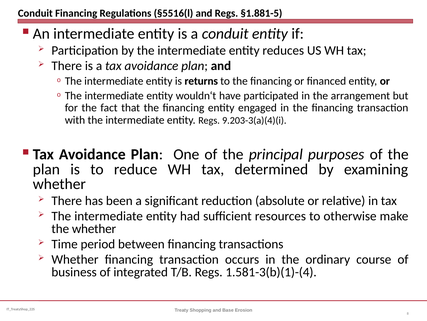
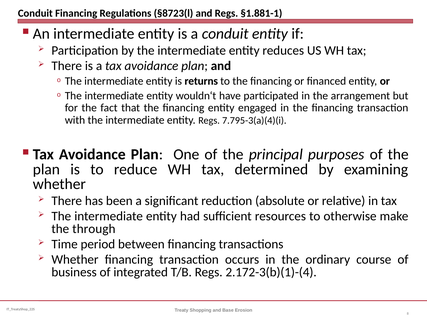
§5516(l: §5516(l -> §8723(l (173, 13)
§1.881-5: §1.881-5 -> §1.881-1 (261, 13)
9.203-3(a)(4)(i: 9.203-3(a)(4)(i -> 7.795-3(a)(4)(i (254, 120)
the whether: whether -> through (94, 228)
1.581-3(b)(1)-(4: 1.581-3(b)(1)-(4 -> 2.172-3(b)(1)-(4 (271, 271)
